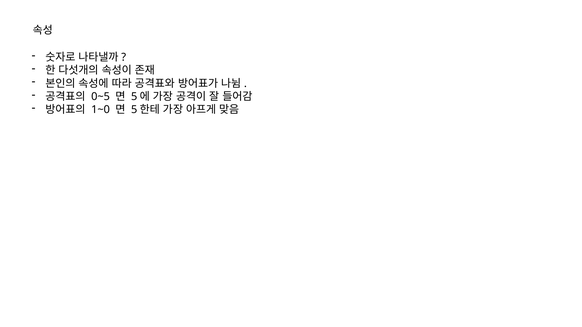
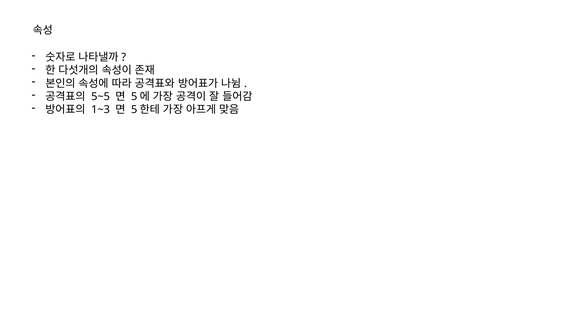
0~5: 0~5 -> 5~5 (101, 97)
1~0: 1~0 -> 1~3 (101, 110)
